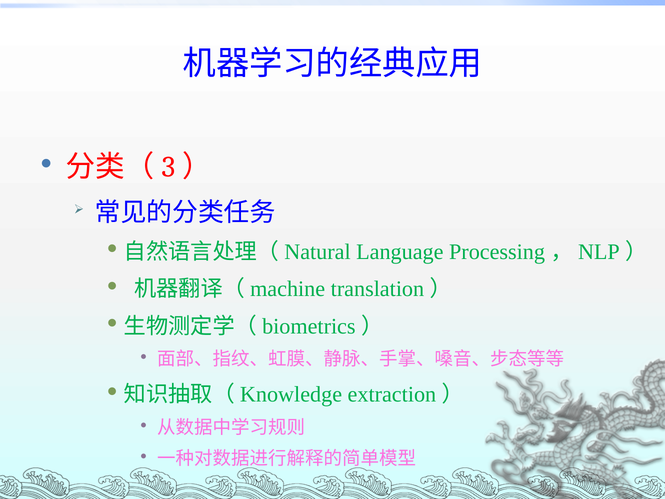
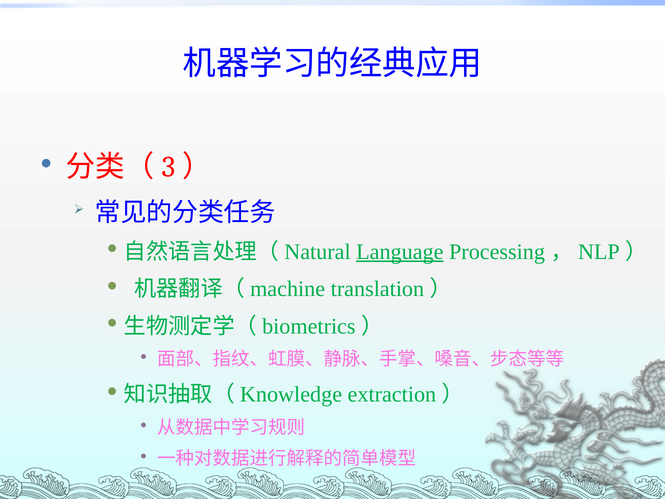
Language underline: none -> present (400, 252)
